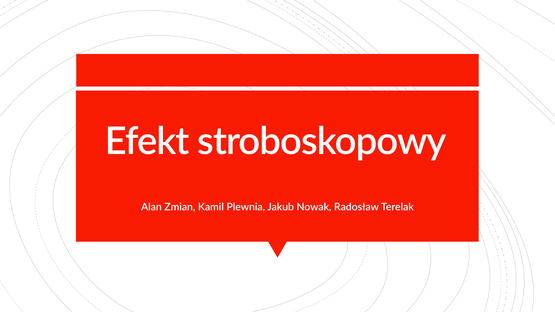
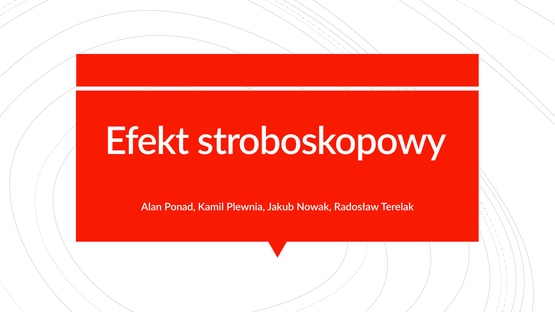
Zmian: Zmian -> Ponad (180, 207)
